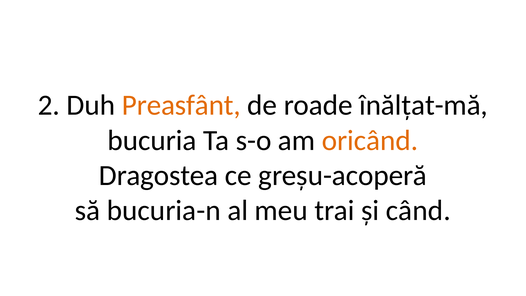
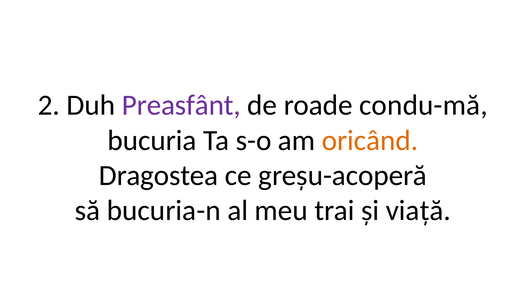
Preasfânt colour: orange -> purple (181, 105)
înălțat-mă: înălțat-mă -> condu-mă (423, 105)
când: când -> viață (418, 210)
